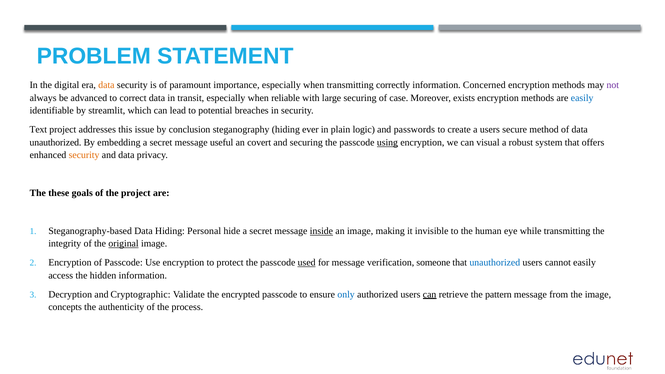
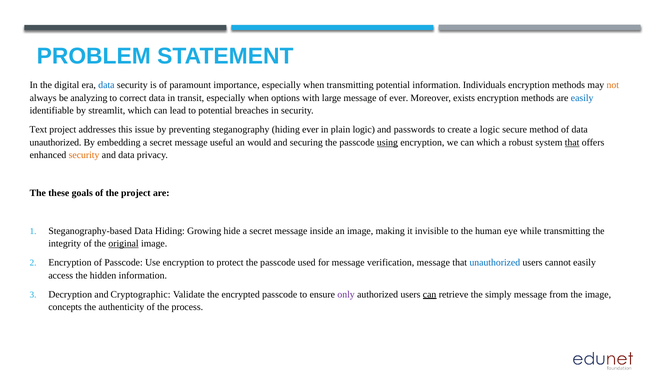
data colour: orange -> blue (106, 85)
transmitting correctly: correctly -> potential (393, 85)
Concerned: Concerned -> Individuals (484, 85)
not colour: purple -> orange (613, 85)
advanced: advanced -> analyzing (89, 98)
reliable: reliable -> options (286, 98)
large securing: securing -> message (360, 98)
of case: case -> ever (399, 98)
conclusion: conclusion -> preventing (190, 130)
a users: users -> logic (490, 130)
covert: covert -> would (259, 143)
can visual: visual -> which (488, 143)
that underline: none -> present (572, 143)
Personal: Personal -> Growing (204, 231)
inside underline: present -> none (321, 231)
used underline: present -> none (307, 263)
verification someone: someone -> message (433, 263)
only colour: blue -> purple (346, 294)
pattern: pattern -> simply (498, 294)
